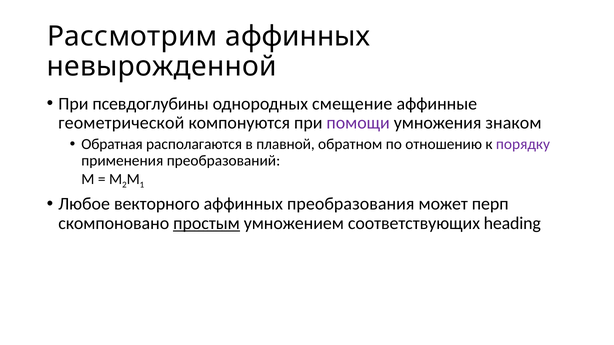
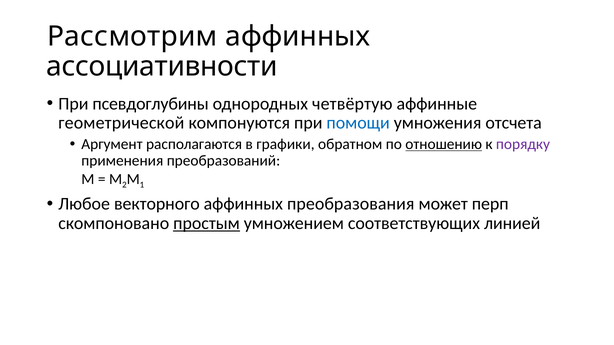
невырожденной: невырожденной -> ассоциативности (162, 67)
смещение: смещение -> четвёртую (352, 104)
помощи colour: purple -> blue (358, 123)
знаком: знаком -> отсчета (514, 123)
Обратная: Обратная -> Аргумент (112, 144)
плавной: плавной -> графики (285, 144)
отношению underline: none -> present (444, 144)
heading: heading -> линией (512, 223)
